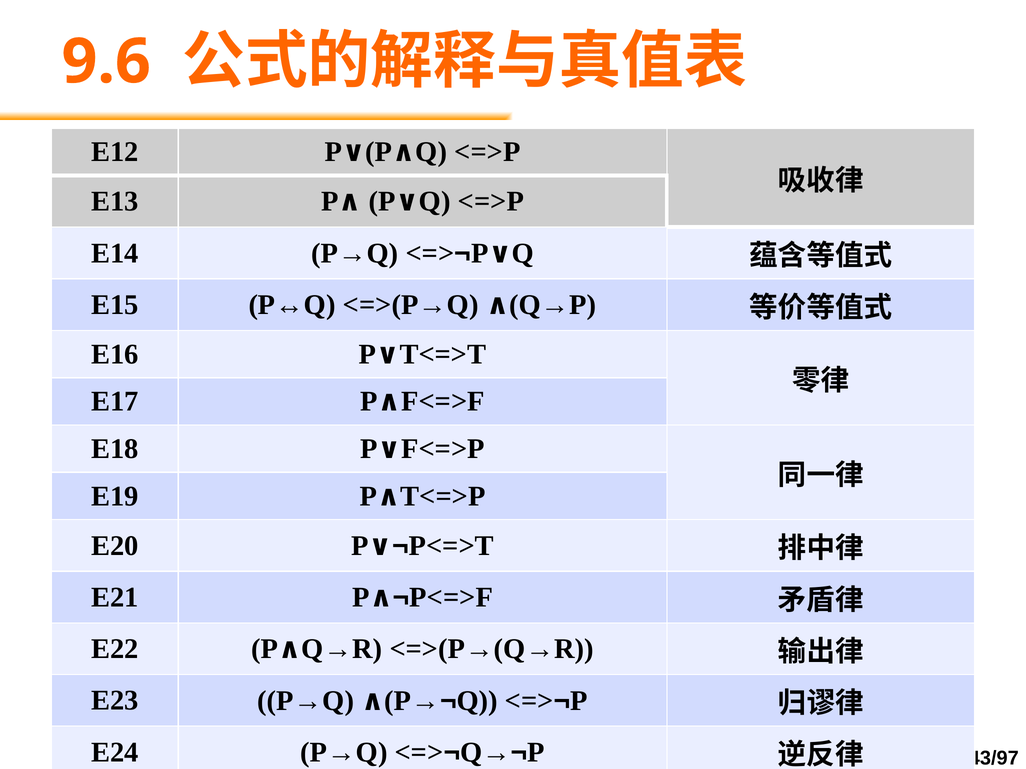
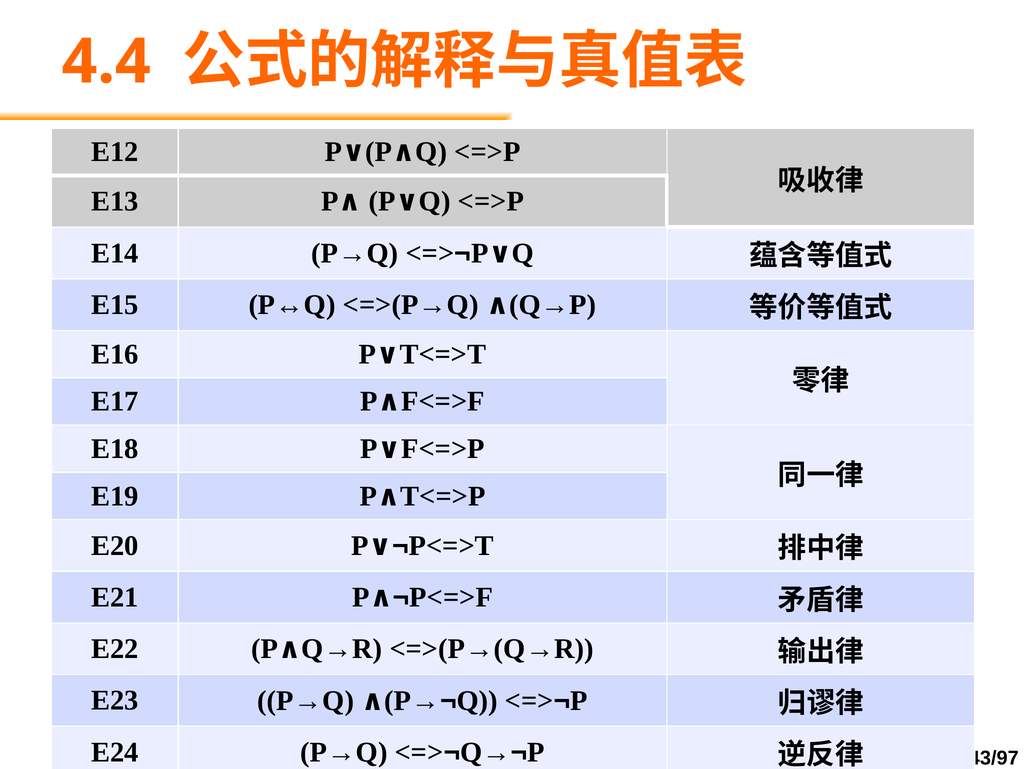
9.6: 9.6 -> 4.4 (106, 62)
